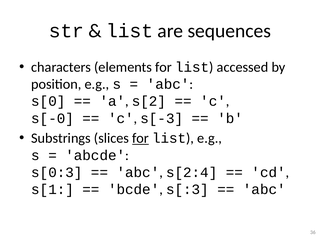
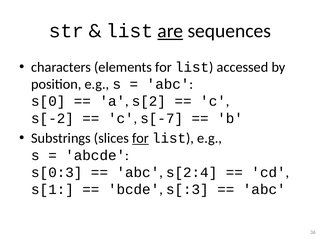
are underline: none -> present (170, 31)
s[-0: s[-0 -> s[-2 (53, 118)
s[-3: s[-3 -> s[-7 (162, 118)
